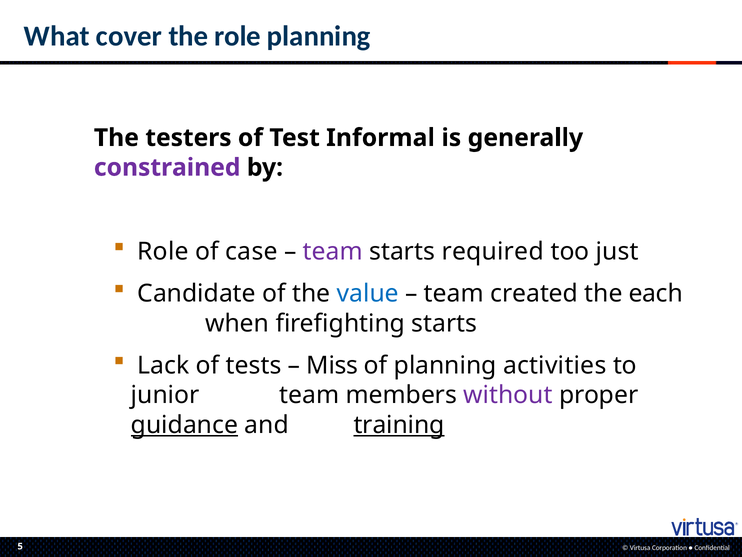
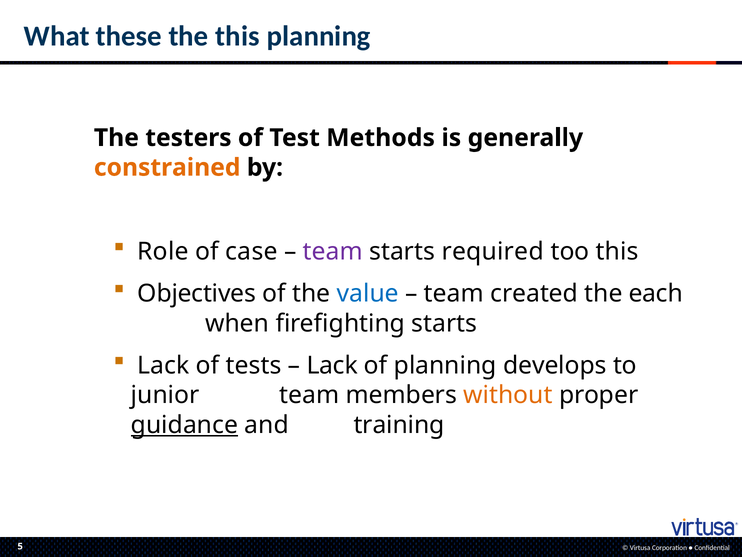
cover: cover -> these (129, 36)
the role: role -> this (237, 36)
Informal: Informal -> Methods (381, 138)
constrained colour: purple -> orange (167, 167)
too just: just -> this (617, 251)
Candidate: Candidate -> Objectives (197, 293)
Miss: Miss -> Lack (332, 365)
activities: activities -> develops (555, 365)
without colour: purple -> orange (508, 395)
training underline: present -> none (399, 425)
